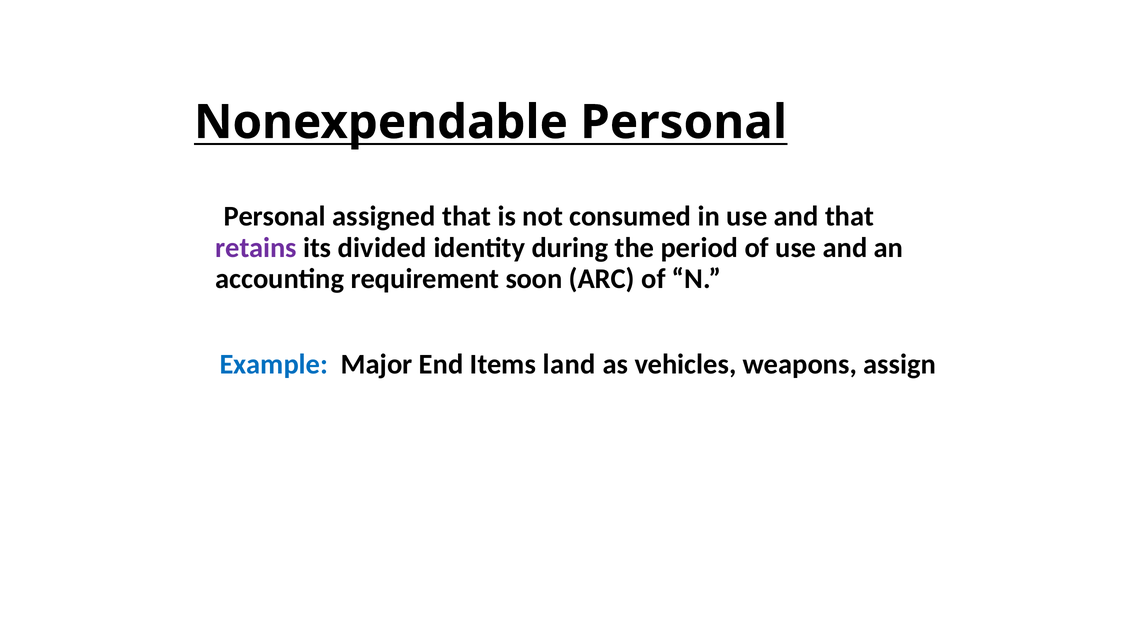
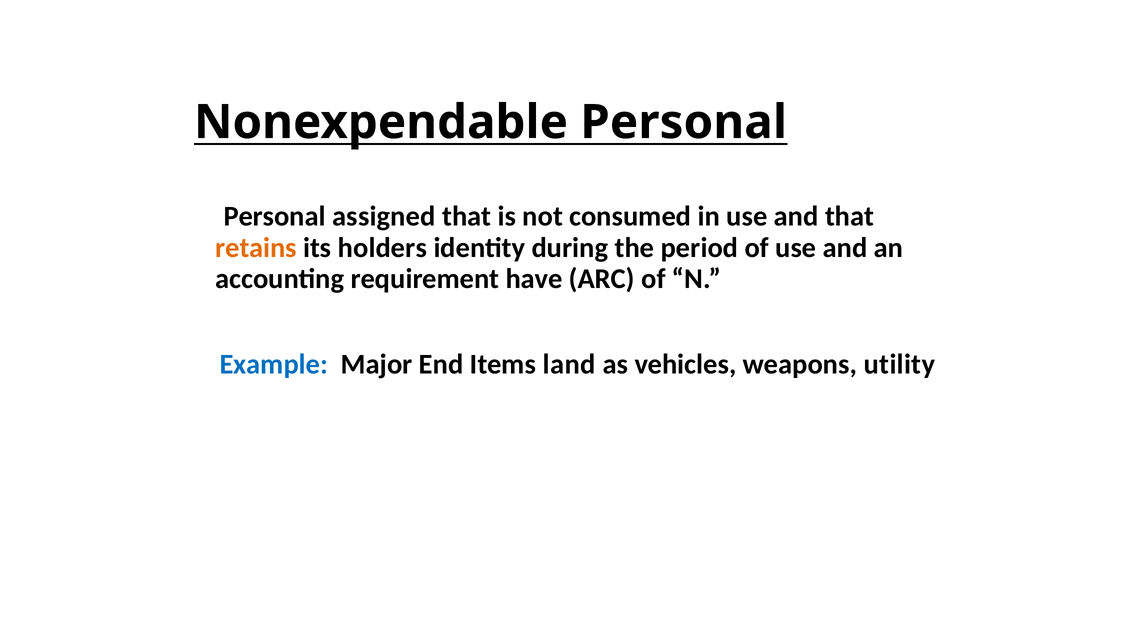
retains colour: purple -> orange (256, 248)
divided: divided -> holders (382, 248)
soon: soon -> have (534, 279)
assign: assign -> utility (900, 364)
